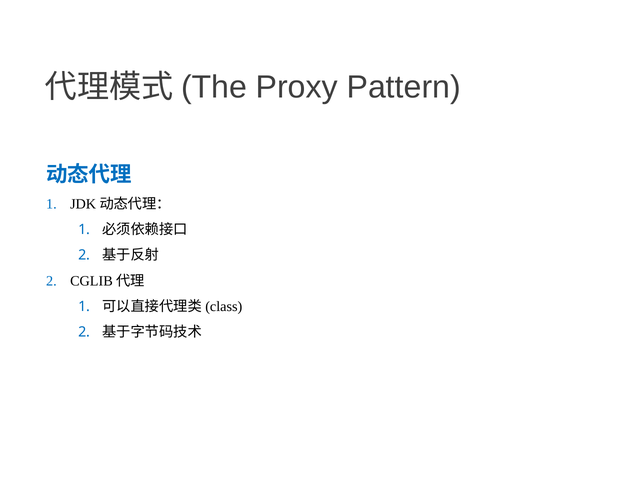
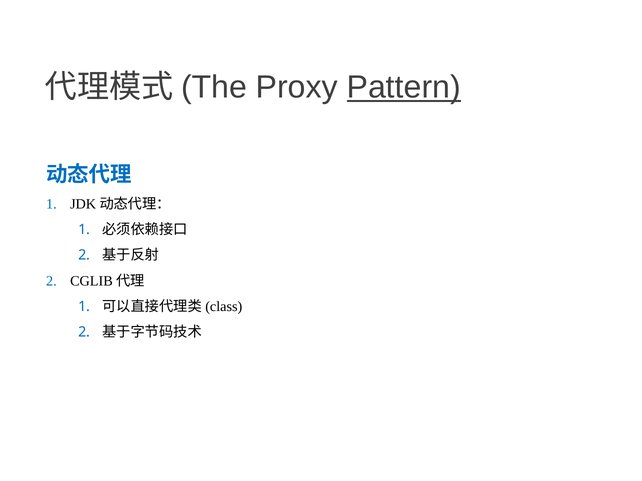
Pattern underline: none -> present (404, 87)
